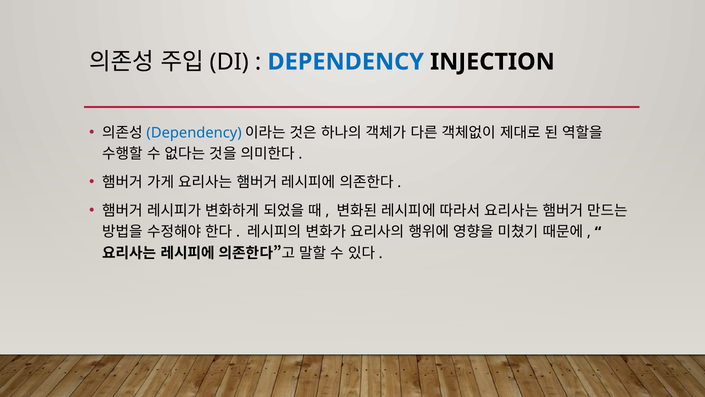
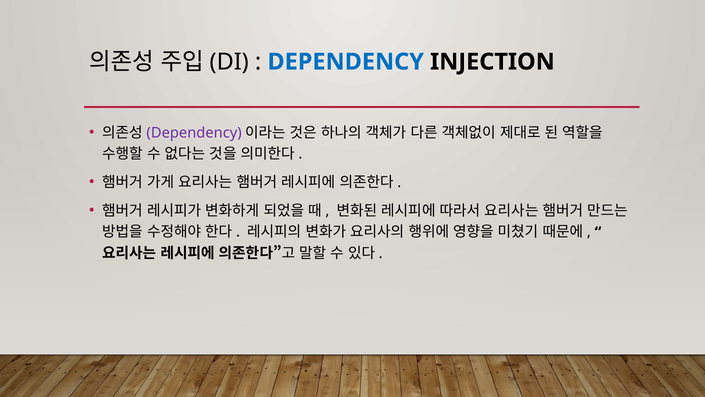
Dependency colour: blue -> purple (194, 133)
